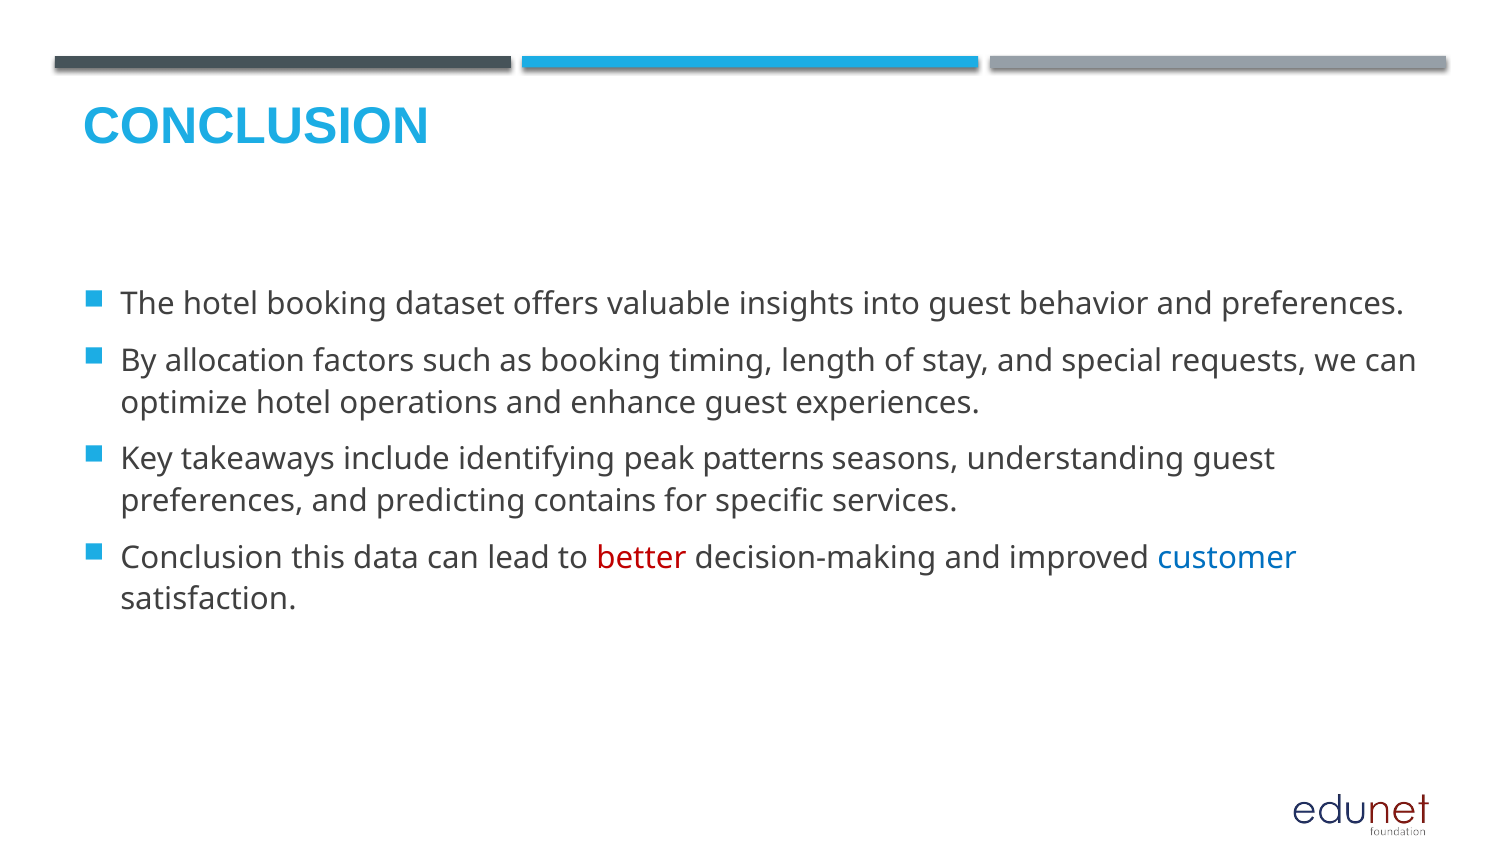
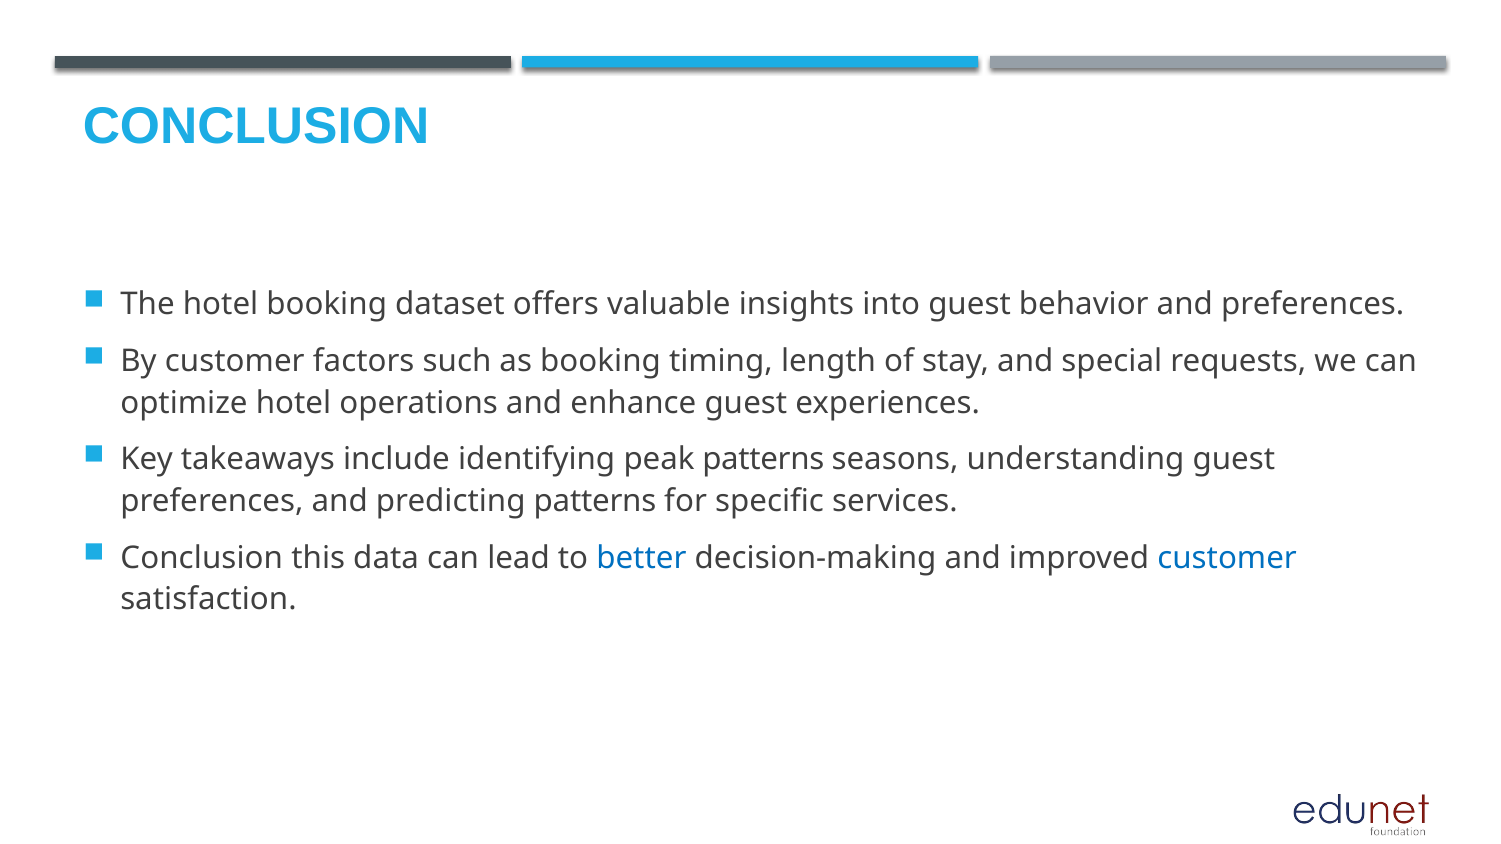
By allocation: allocation -> customer (235, 362)
predicting contains: contains -> patterns (595, 501)
better colour: red -> blue (641, 558)
